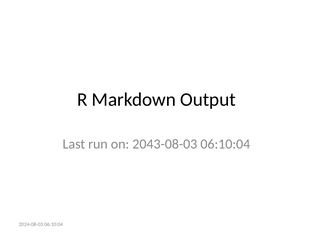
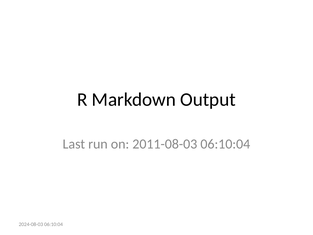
2043-08-03: 2043-08-03 -> 2011-08-03 (165, 144)
